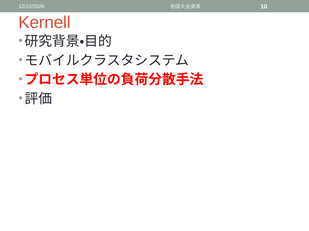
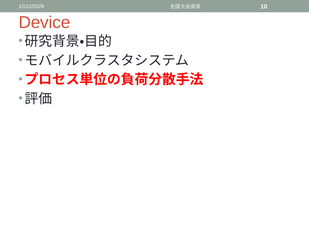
Kernell: Kernell -> Device (44, 22)
